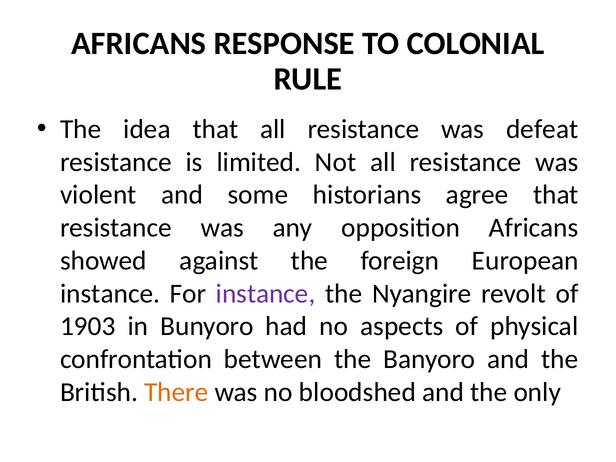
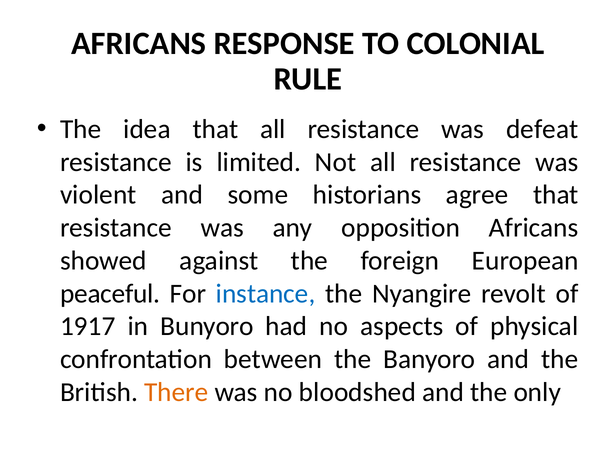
instance: instance -> peaceful (110, 294)
instance colour: purple -> blue (266, 294)
1903: 1903 -> 1917 (88, 326)
